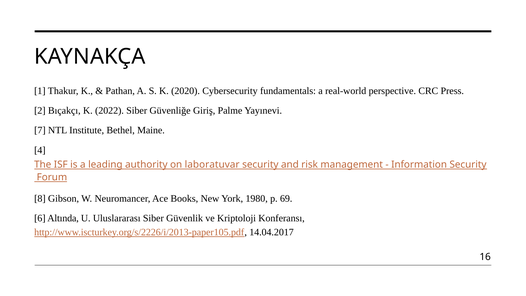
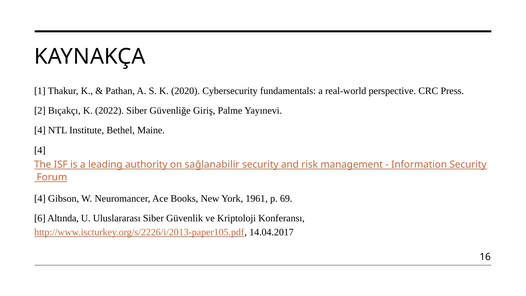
7: 7 -> 4 (40, 130)
laboratuvar: laboratuvar -> sağlanabilir (212, 165)
8: 8 -> 4 (40, 198)
1980: 1980 -> 1961 (257, 198)
